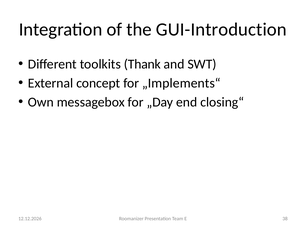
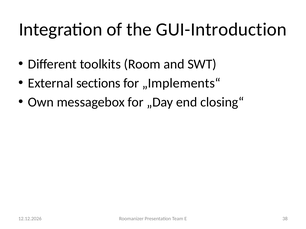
Thank: Thank -> Room (142, 64)
concept: concept -> sections (98, 83)
